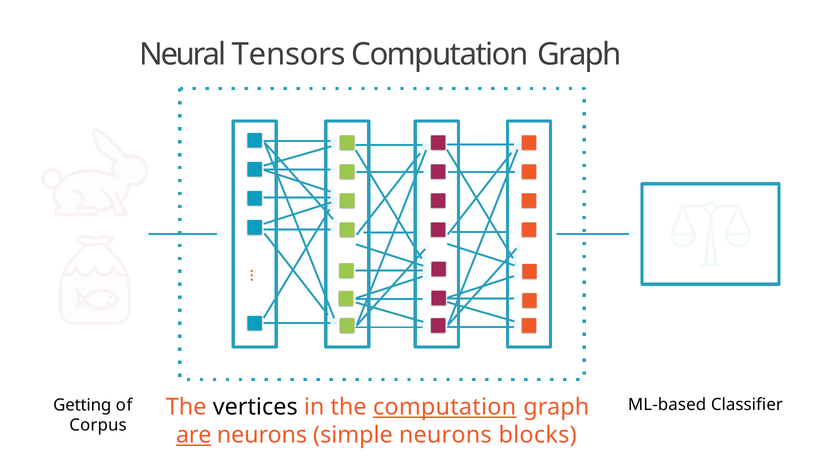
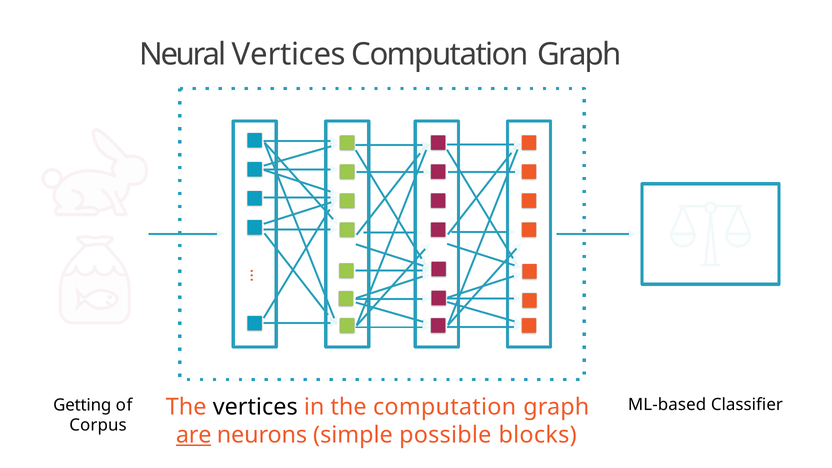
Neural Tensors: Tensors -> Vertices (289, 55)
computation underline: present -> none (445, 407)
simple neurons: neurons -> possible (445, 435)
